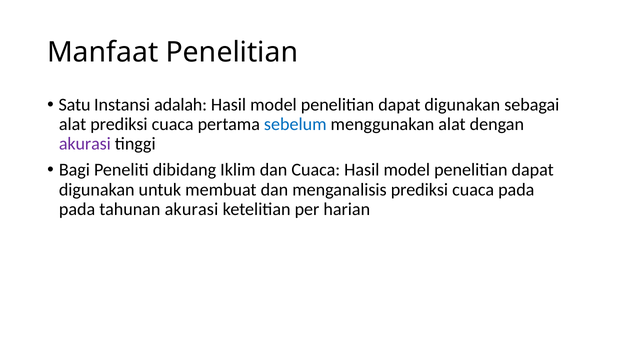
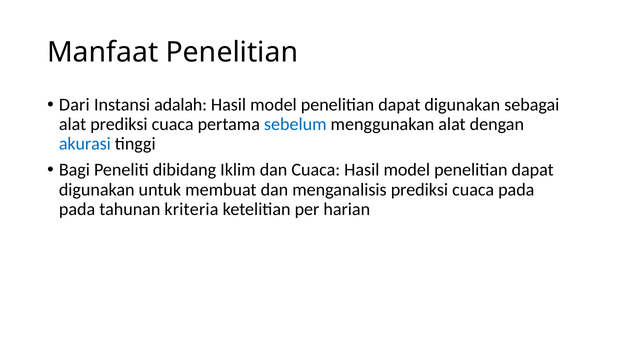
Satu: Satu -> Dari (74, 105)
akurasi colour: purple -> blue (85, 144)
tahunan akurasi: akurasi -> kriteria (191, 209)
